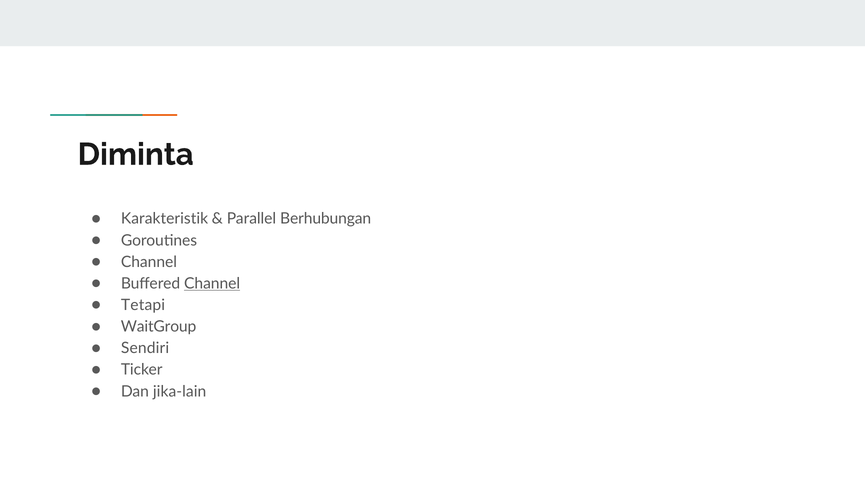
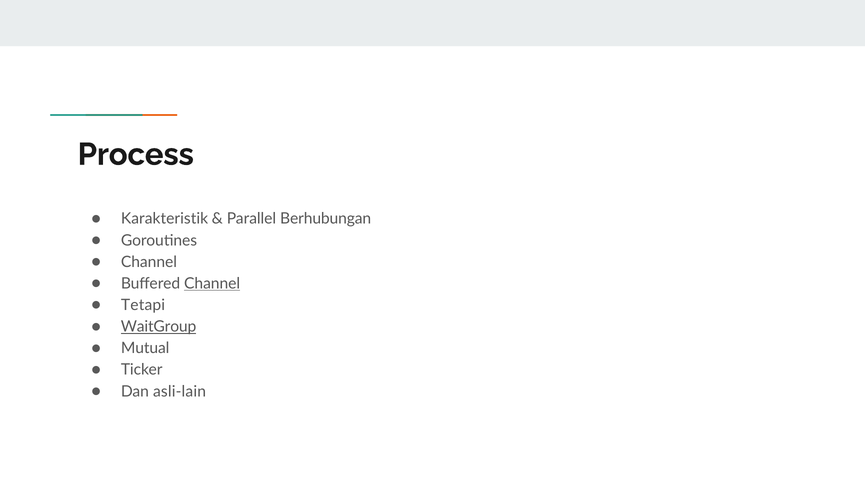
Diminta: Diminta -> Process (136, 154)
WaitGroup underline: none -> present (159, 326)
Sendiri: Sendiri -> Mutual (145, 348)
jika-lain: jika-lain -> asli-lain (180, 391)
